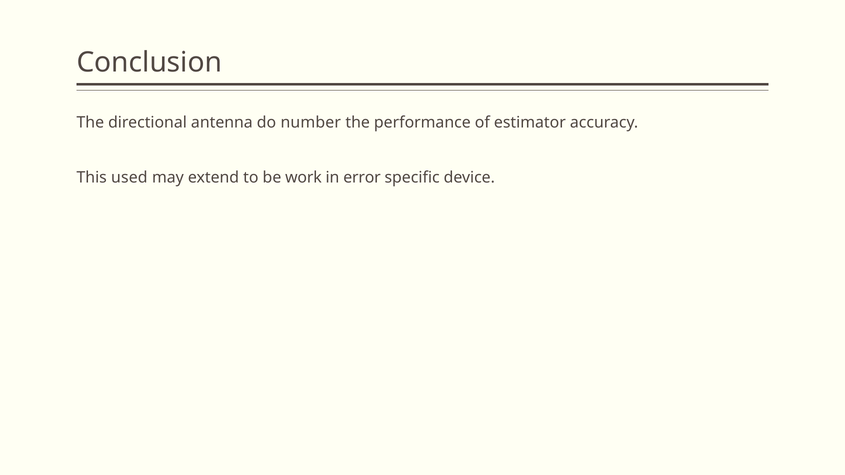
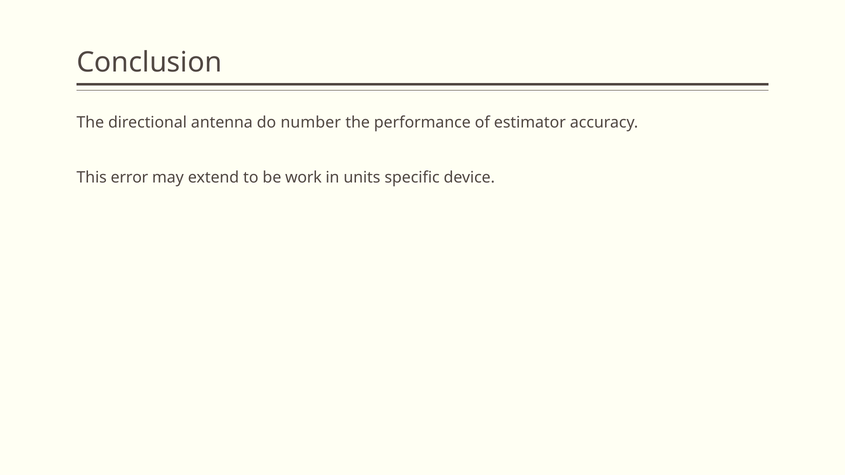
used: used -> error (129, 178)
error: error -> units (362, 178)
